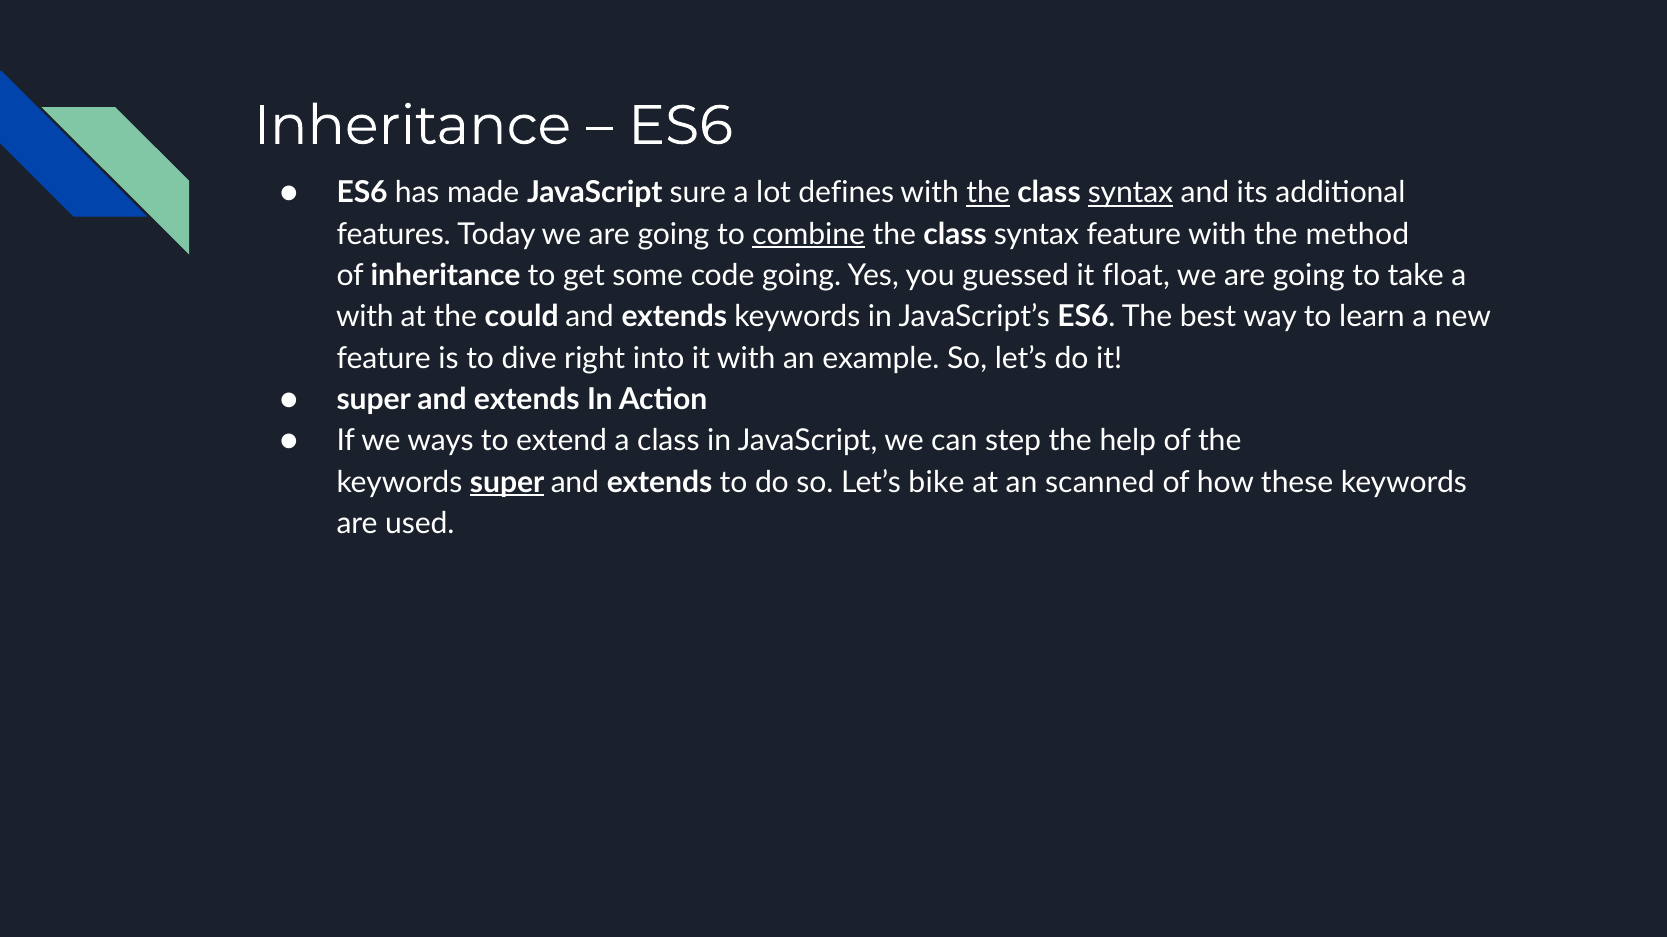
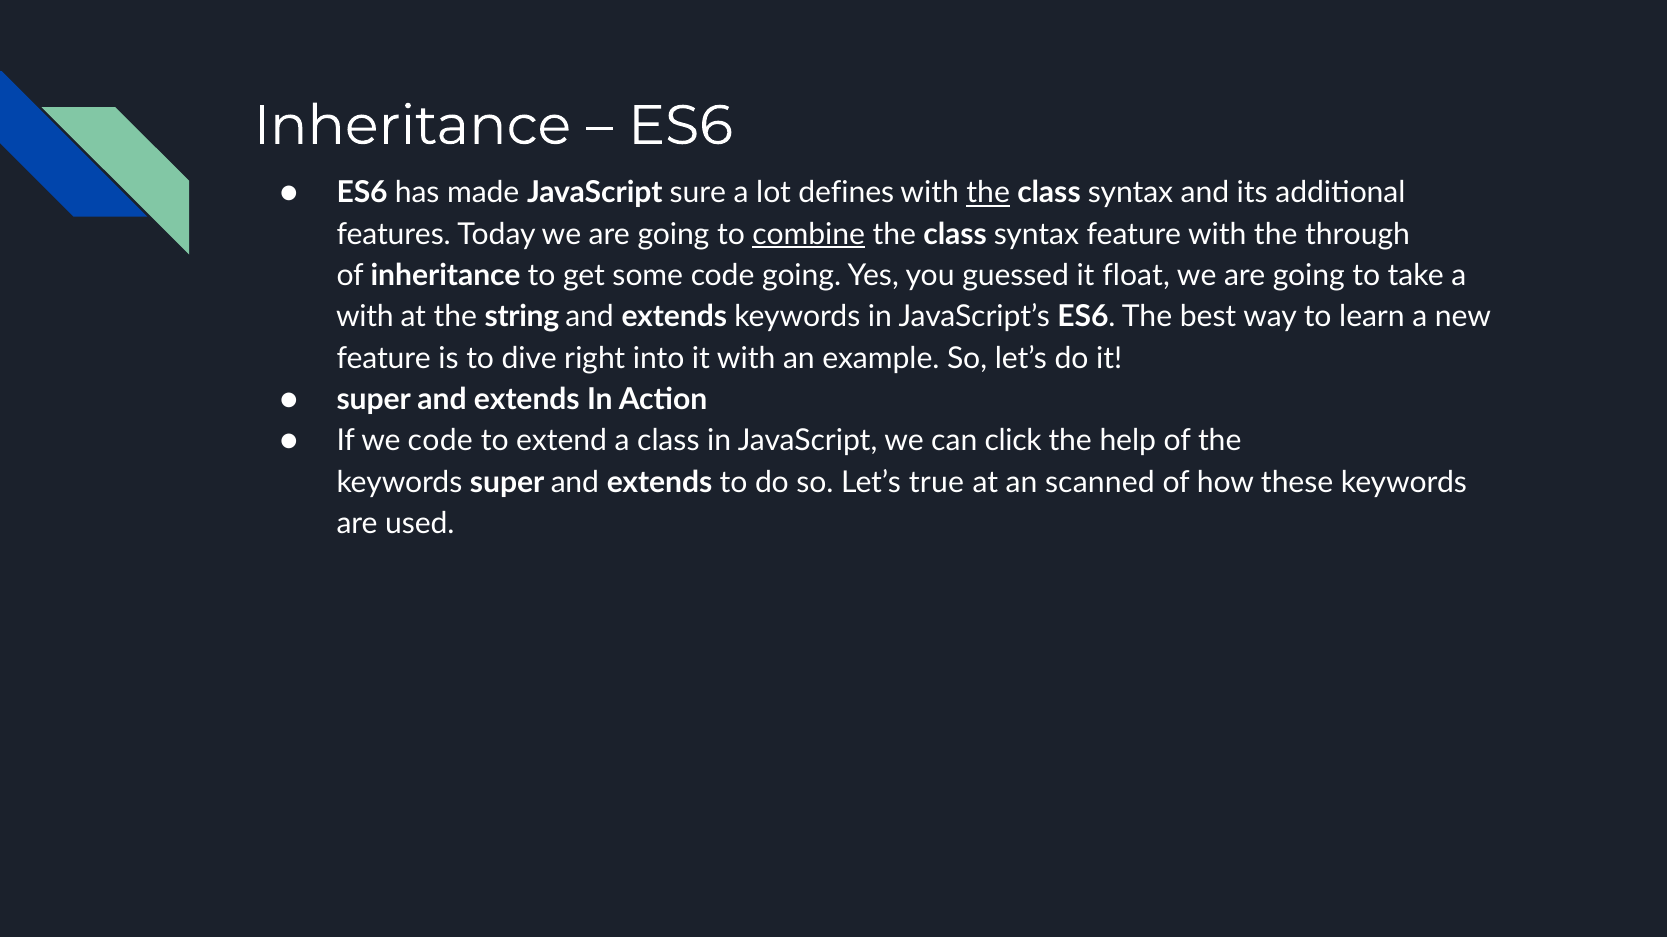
syntax underline: present -> none (1131, 193)
method: method -> through (1358, 234)
could: could -> string (522, 317)
we ways: ways -> code (440, 441)
step: step -> click (1013, 441)
super underline: present -> none (507, 483)
Let’s bike: bike -> true (936, 483)
